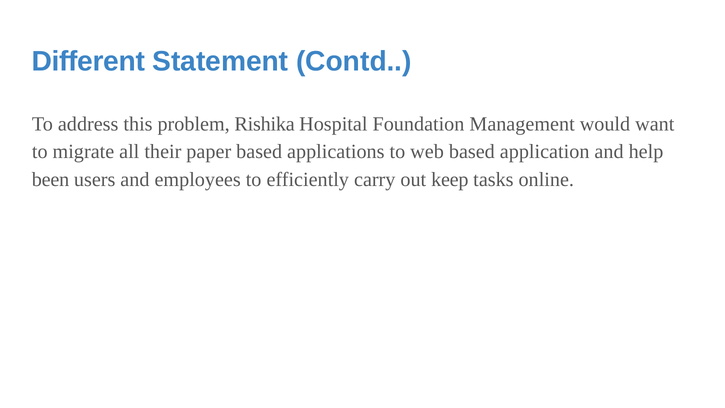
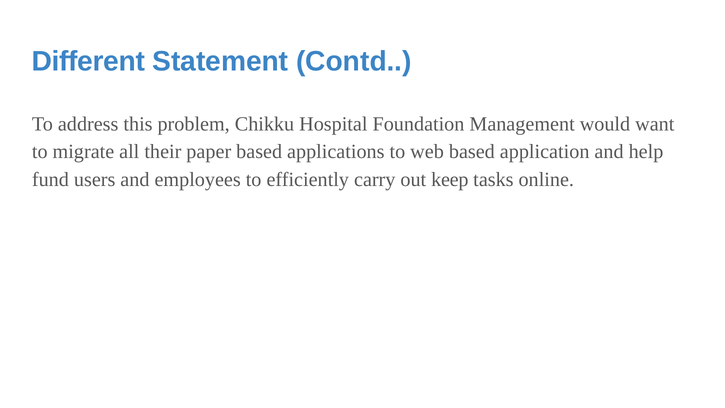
Rishika: Rishika -> Chikku (264, 124)
been: been -> fund (50, 180)
